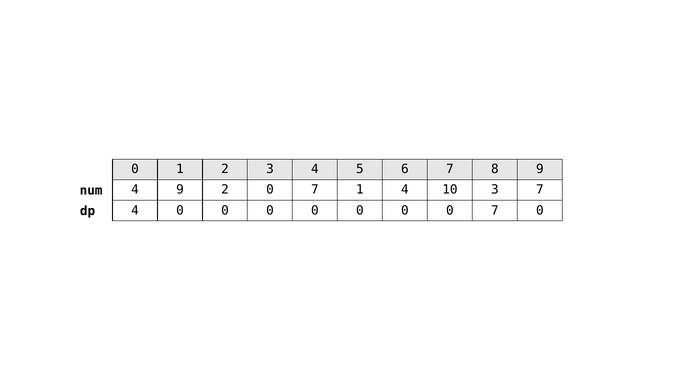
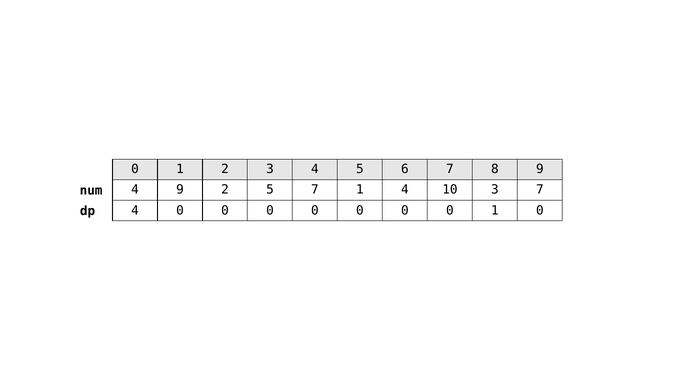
2 0: 0 -> 5 (270, 190)
0 0 7: 7 -> 1 (495, 210)
